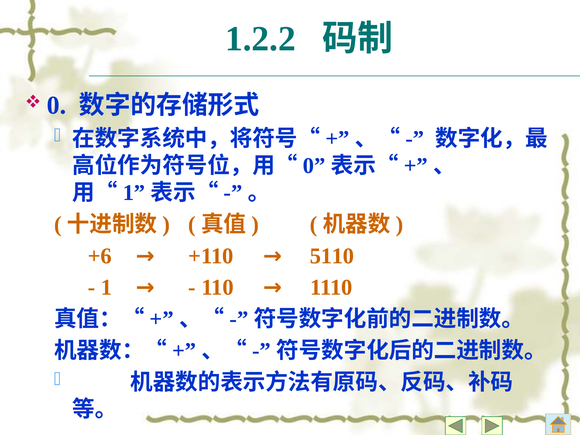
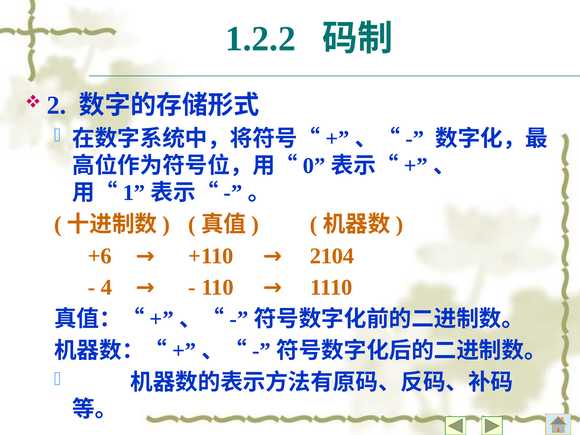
0: 0 -> 2 (57, 105)
5110: 5110 -> 2104 (332, 256)
1: 1 -> 4 (107, 288)
